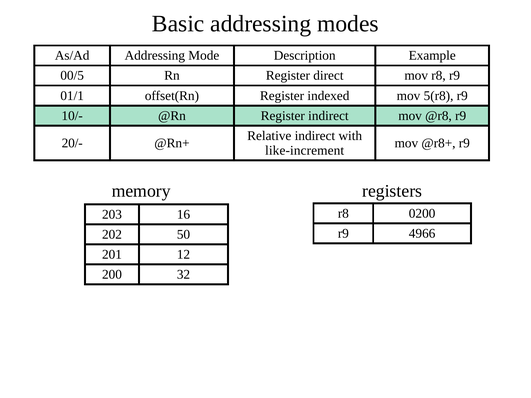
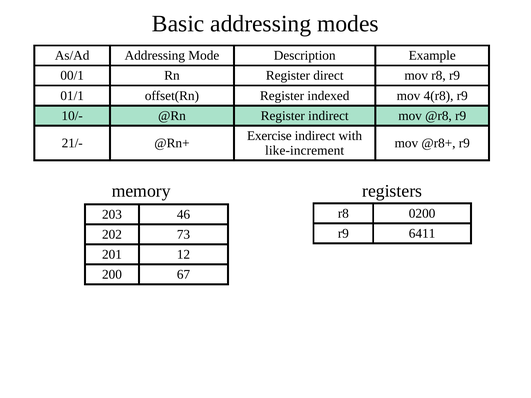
00/5: 00/5 -> 00/1 (72, 76)
5(r8: 5(r8 -> 4(r8 (439, 96)
Relative: Relative -> Exercise (269, 136)
20/-: 20/- -> 21/- (72, 143)
16: 16 -> 46 (183, 215)
4966: 4966 -> 6411 (422, 234)
50: 50 -> 73 (183, 235)
32: 32 -> 67 (183, 275)
